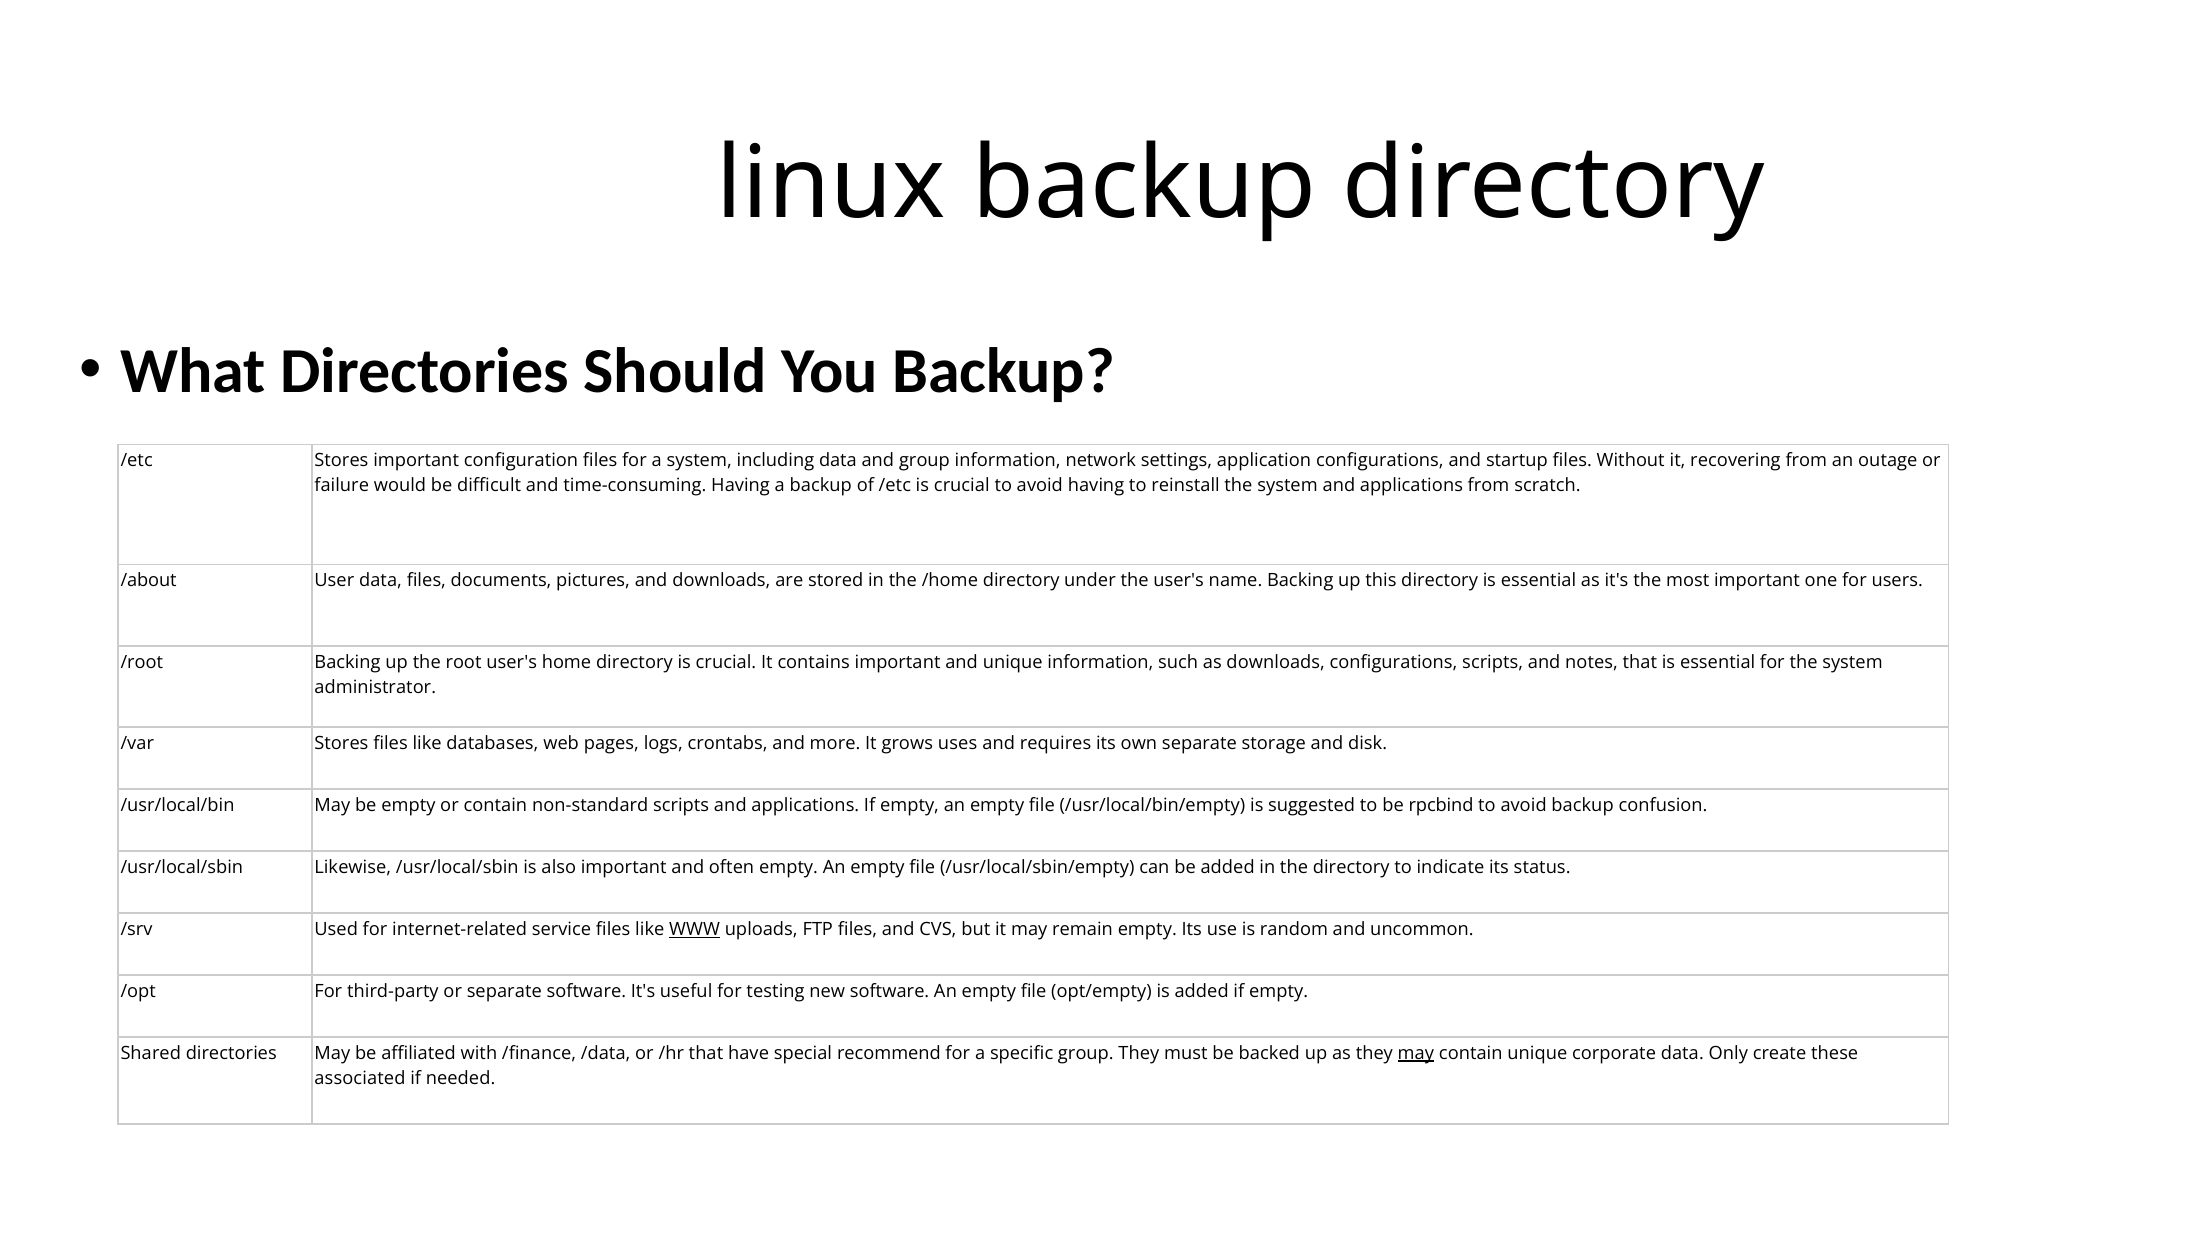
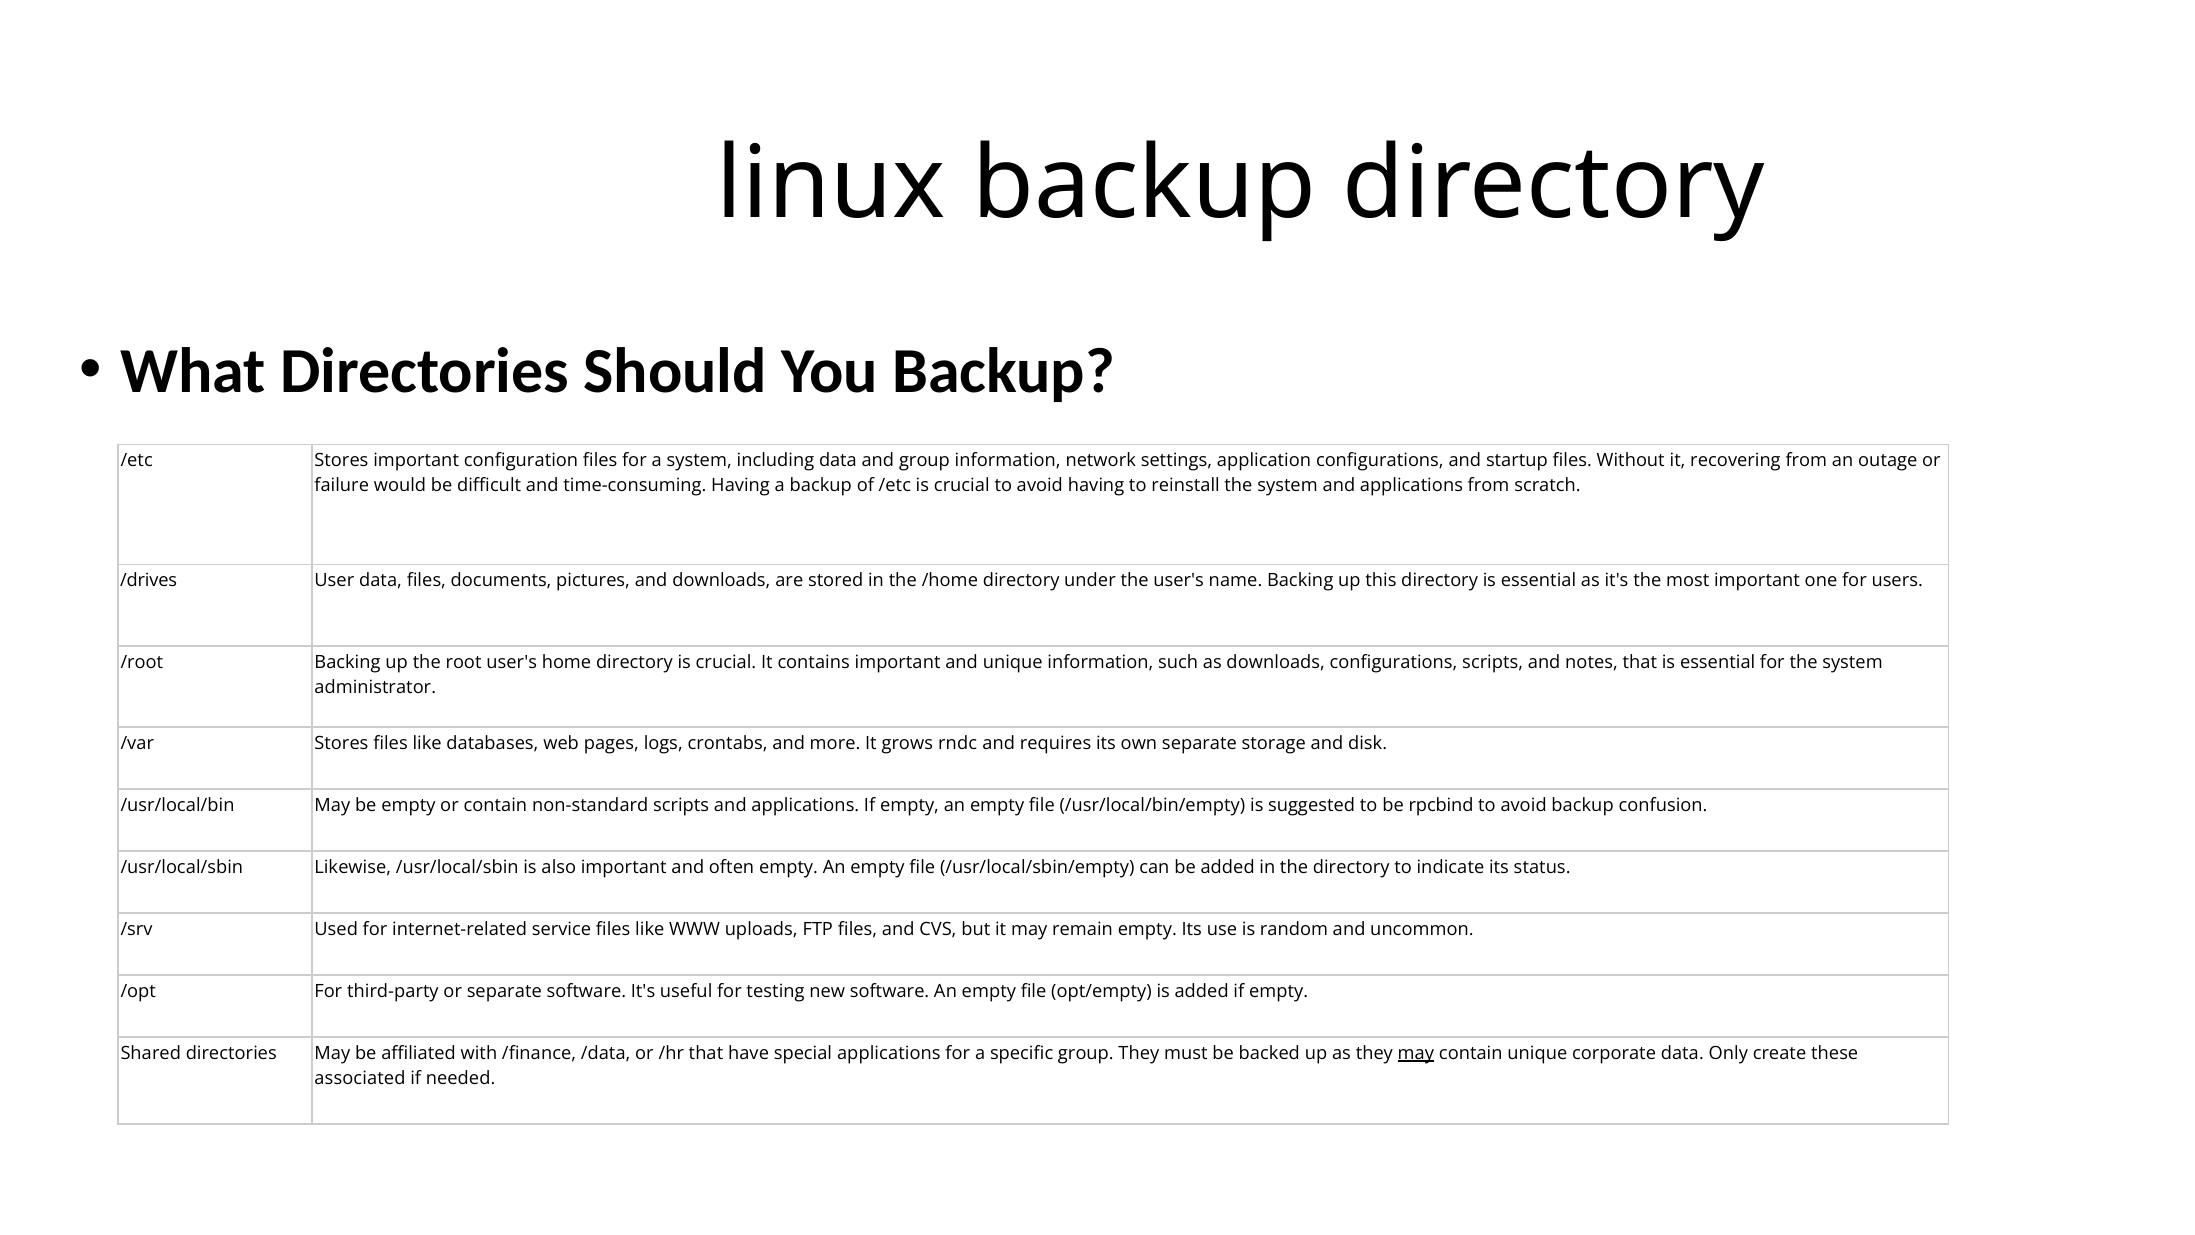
/about: /about -> /drives (149, 581)
uses: uses -> rndc (958, 743)
WWW underline: present -> none (695, 929)
special recommend: recommend -> applications (889, 1053)
